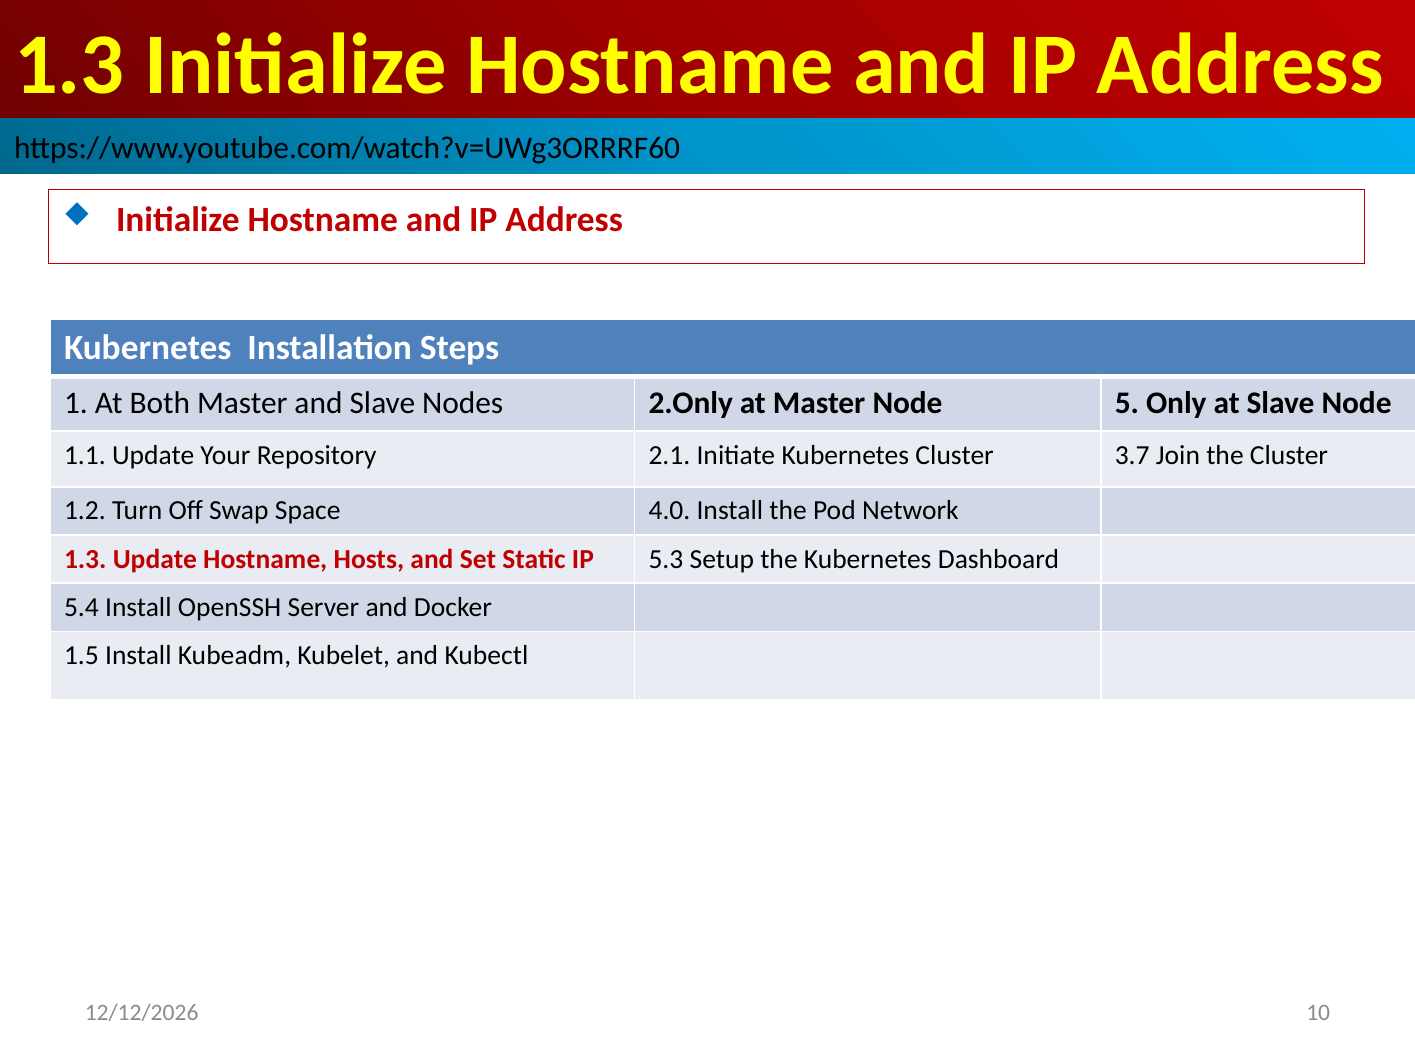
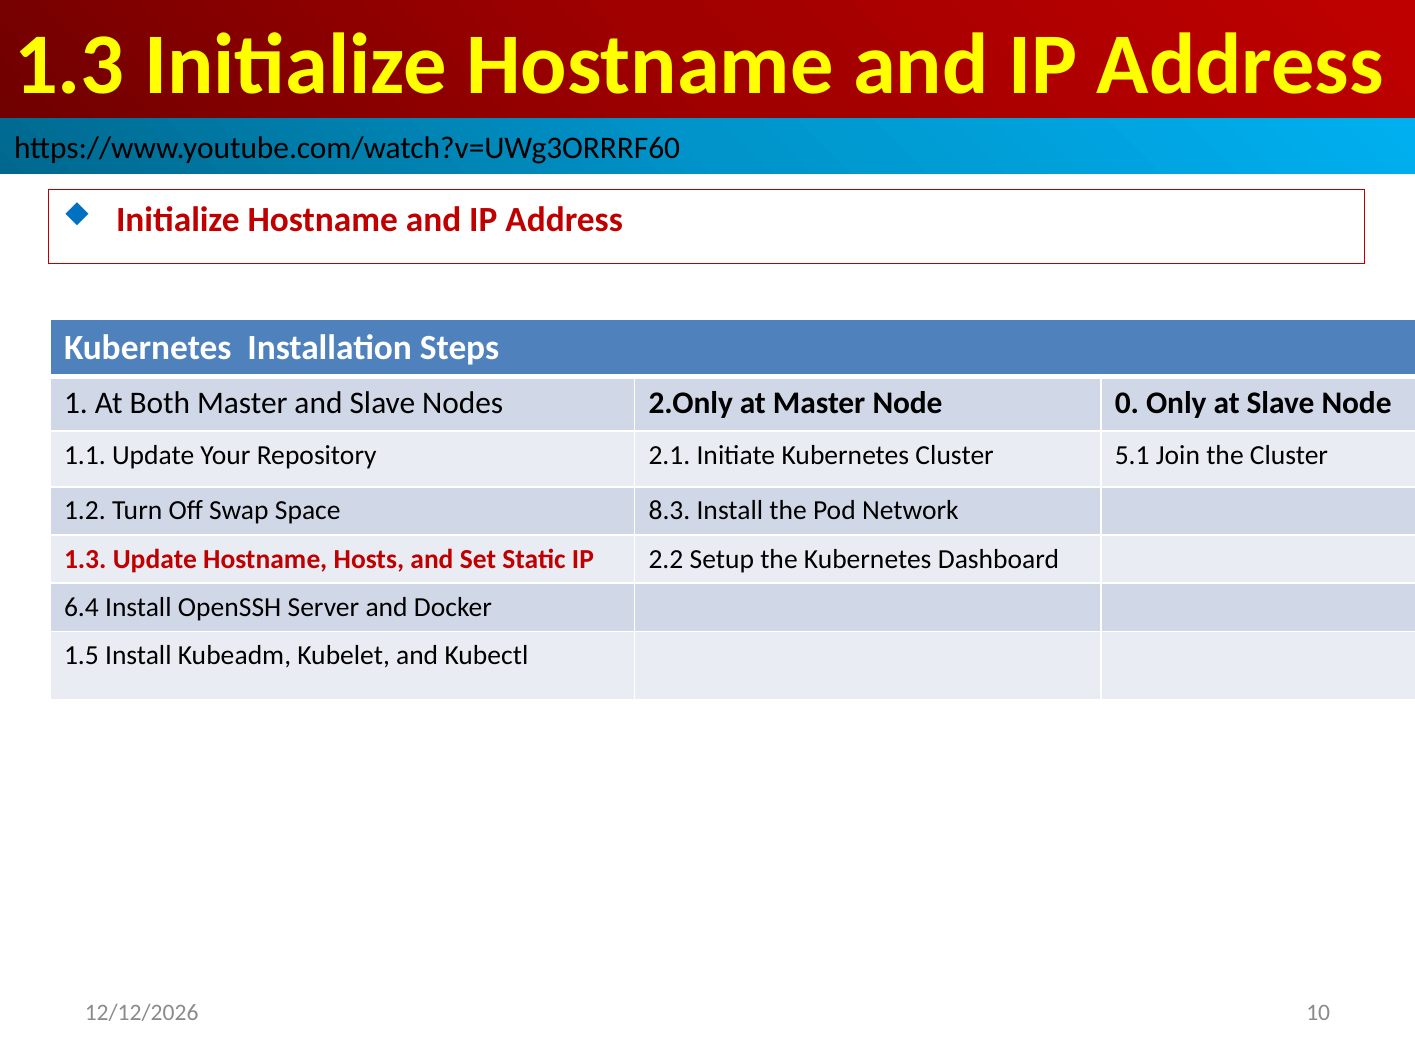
5: 5 -> 0 (1127, 403)
3.7: 3.7 -> 5.1 (1132, 455)
4.0: 4.0 -> 8.3 (669, 511)
5.3: 5.3 -> 2.2 (666, 560)
5.4: 5.4 -> 6.4 (81, 607)
